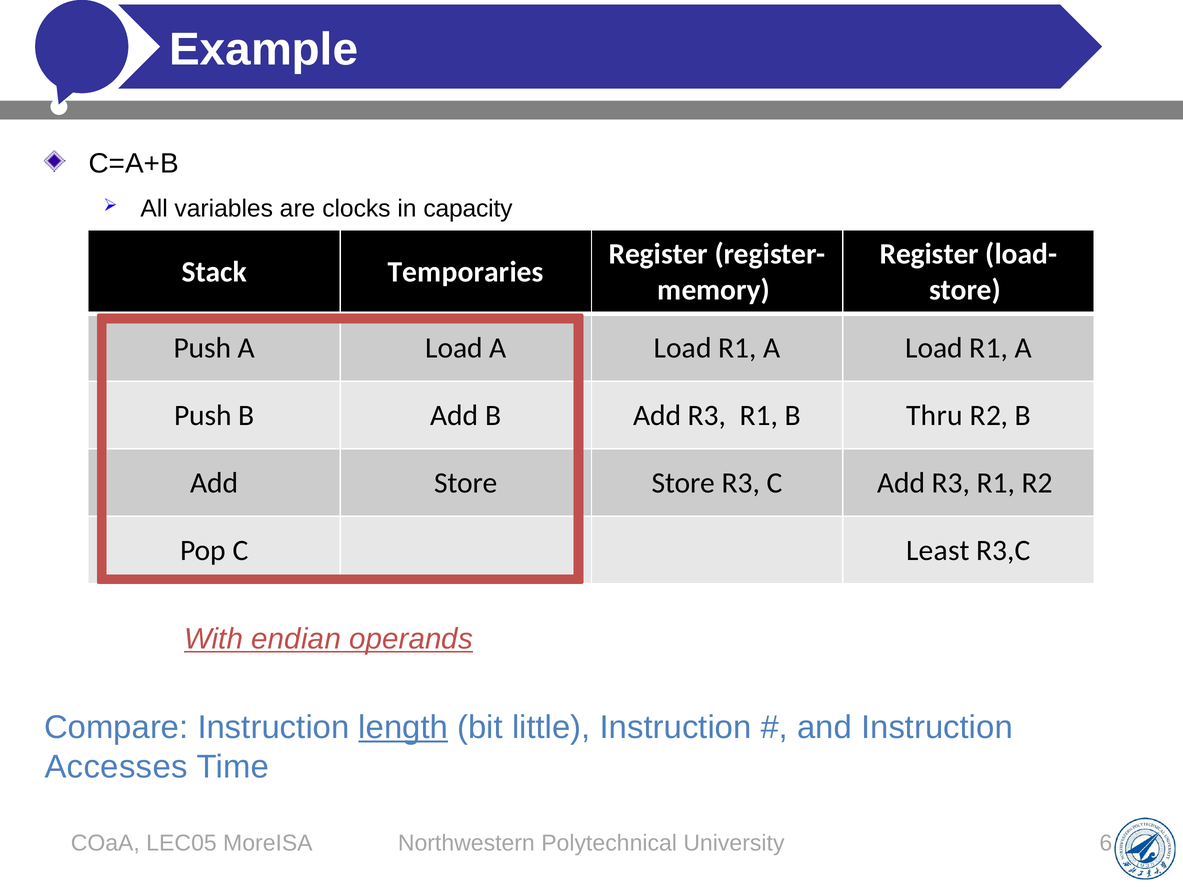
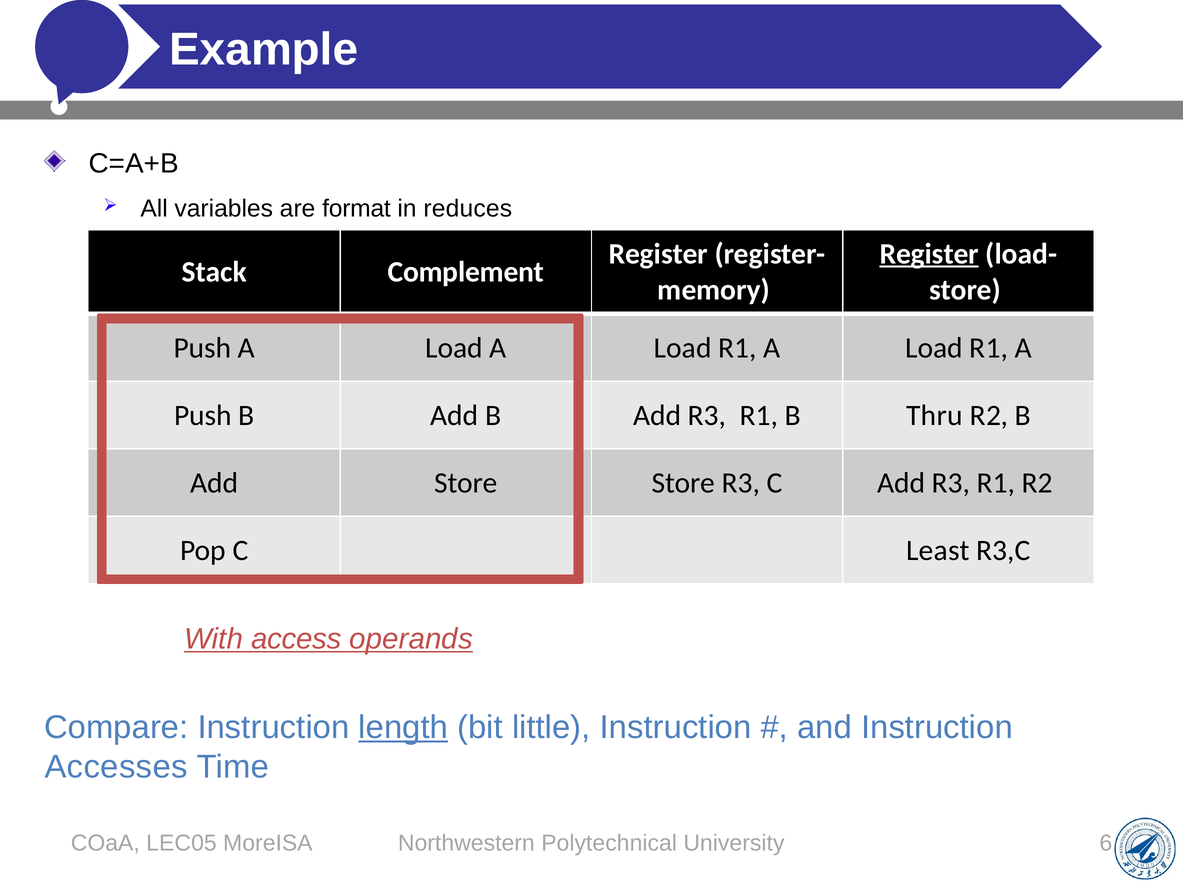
clocks: clocks -> format (357, 209)
capacity: capacity -> reduces (468, 209)
Register underline: none -> present (929, 254)
Temporaries: Temporaries -> Complement (466, 272)
endian: endian -> access (296, 639)
